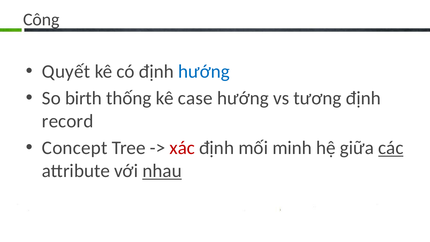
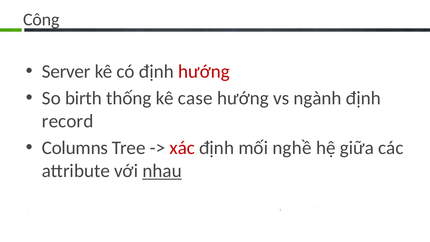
Quyết: Quyết -> Server (66, 71)
hướng colour: blue -> red (204, 71)
tương: tương -> ngành (318, 98)
Concept: Concept -> Columns (75, 148)
minh: minh -> nghề (292, 148)
các underline: present -> none (391, 148)
